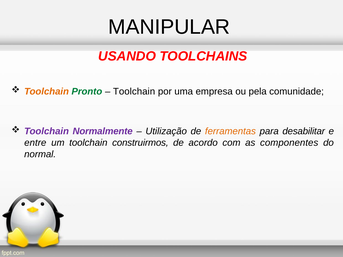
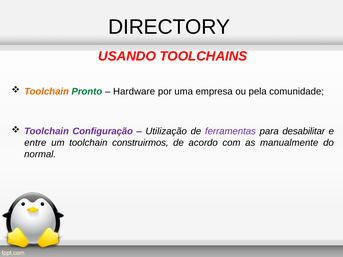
MANIPULAR: MANIPULAR -> DIRECTORY (169, 27)
Toolchain: Toolchain -> Hardware (134, 91)
Normalmente: Normalmente -> Configuração (103, 131)
ferramentas colour: orange -> purple (230, 131)
componentes: componentes -> manualmente (289, 143)
